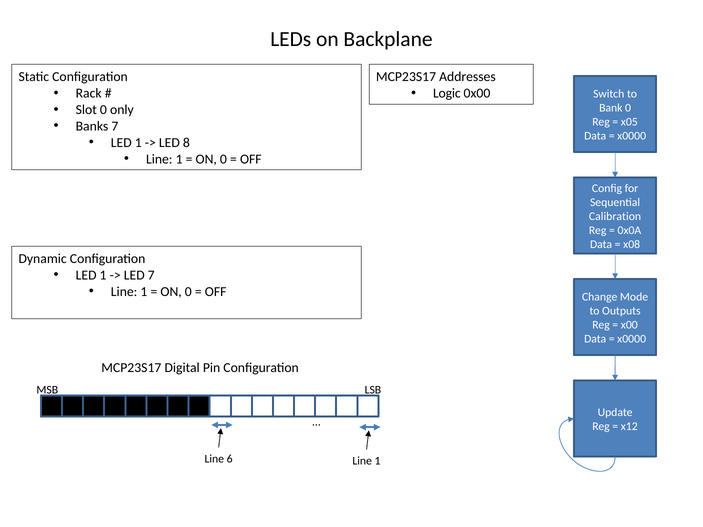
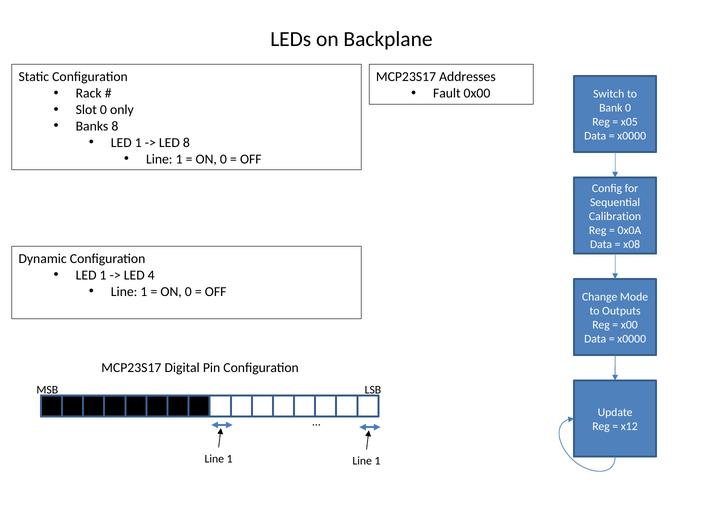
Logic: Logic -> Fault (447, 93)
Banks 7: 7 -> 8 (115, 126)
LED 7: 7 -> 4 (151, 275)
6: 6 -> 1 (230, 459)
